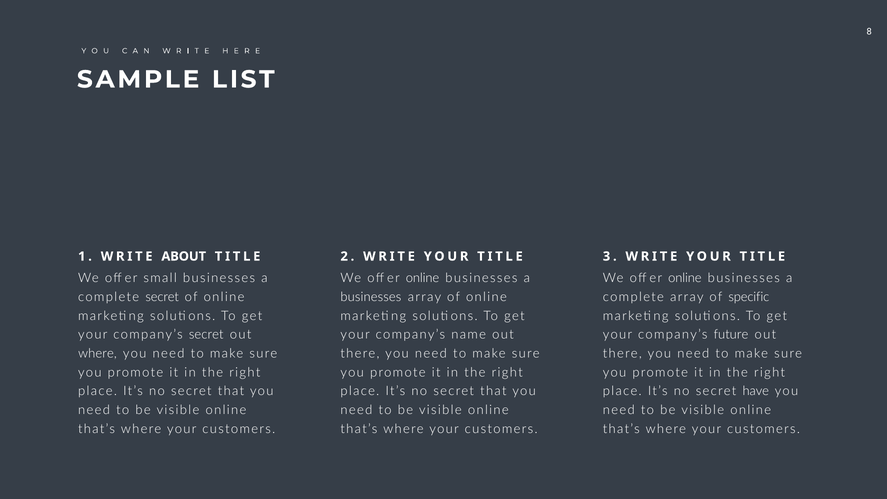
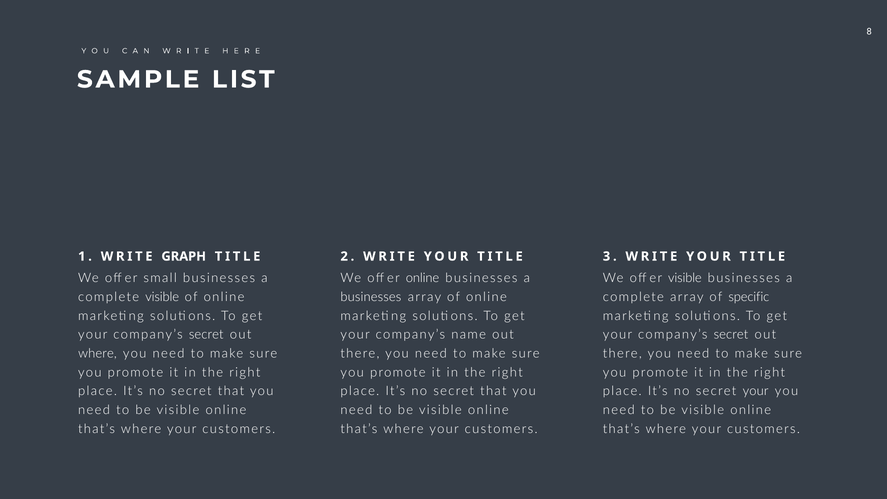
ABOUT: ABOUT -> GRAPH (184, 256)
online: online -> visible (685, 278)
complete secret: secret -> visible (162, 297)
future: future -> secret (731, 335)
secret have: have -> your (756, 391)
